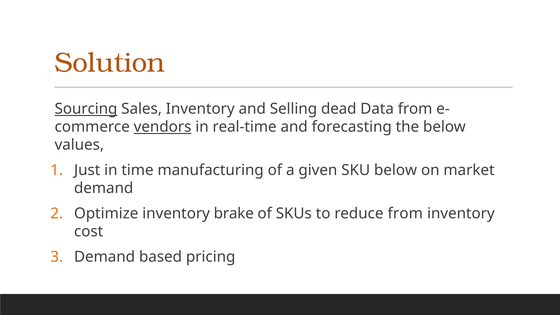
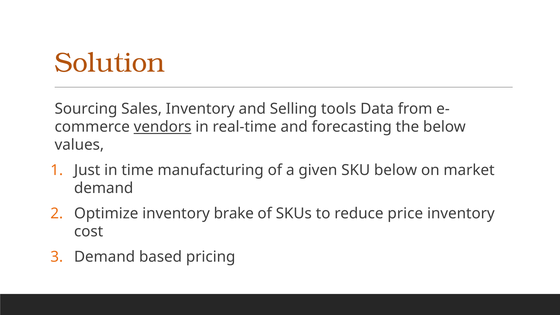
Sourcing underline: present -> none (86, 109)
dead: dead -> tools (339, 109)
reduce from: from -> price (405, 214)
